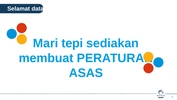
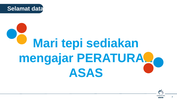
membuat: membuat -> mengajar (46, 58)
